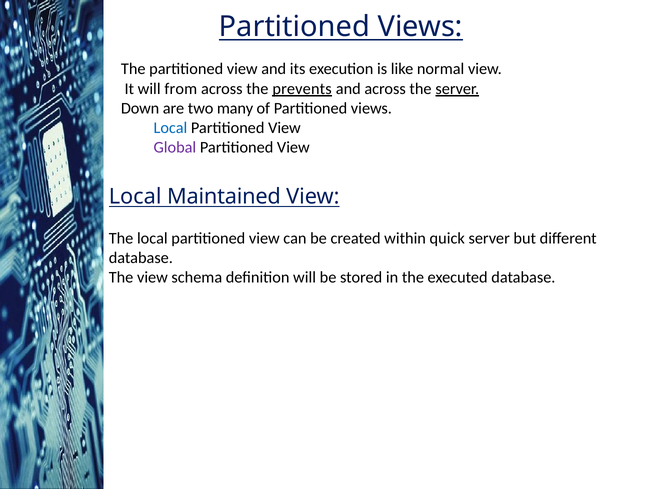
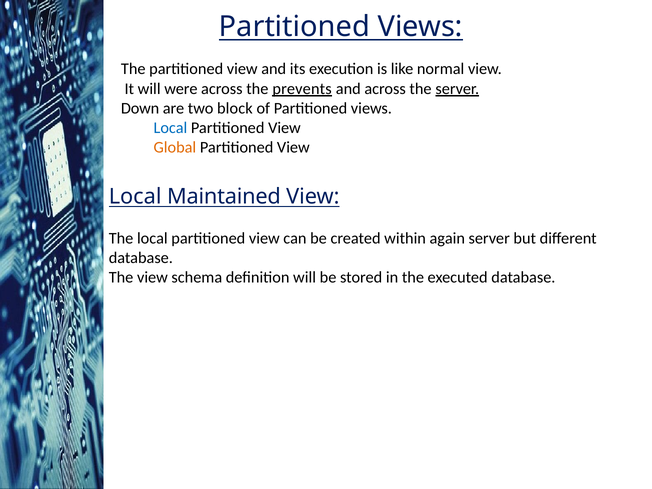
from: from -> were (181, 89)
many: many -> block (235, 108)
Global colour: purple -> orange (175, 147)
quick: quick -> again (447, 238)
